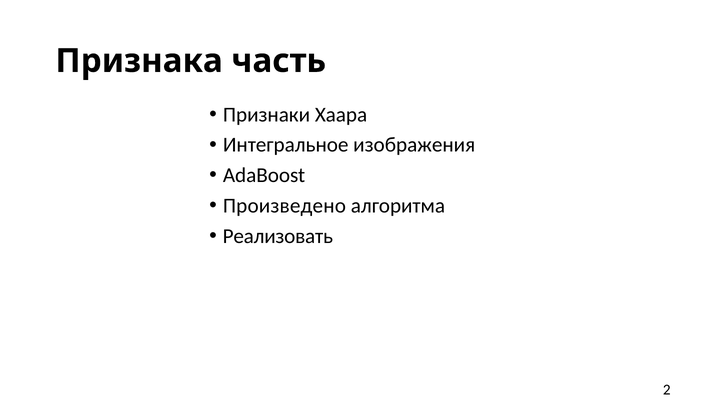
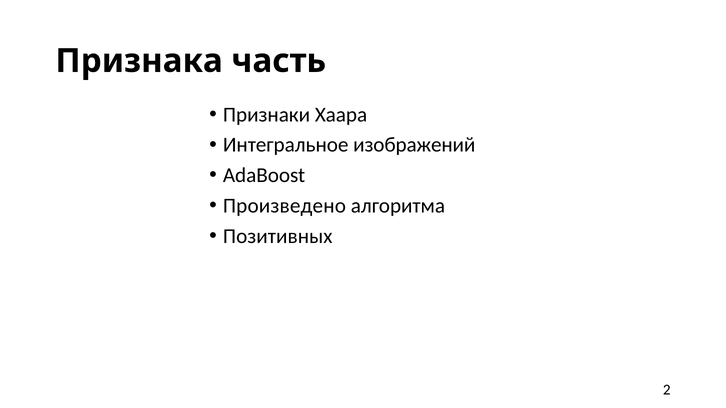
изображения: изображения -> изображений (414, 145)
Реализовать: Реализовать -> Позитивных (278, 236)
